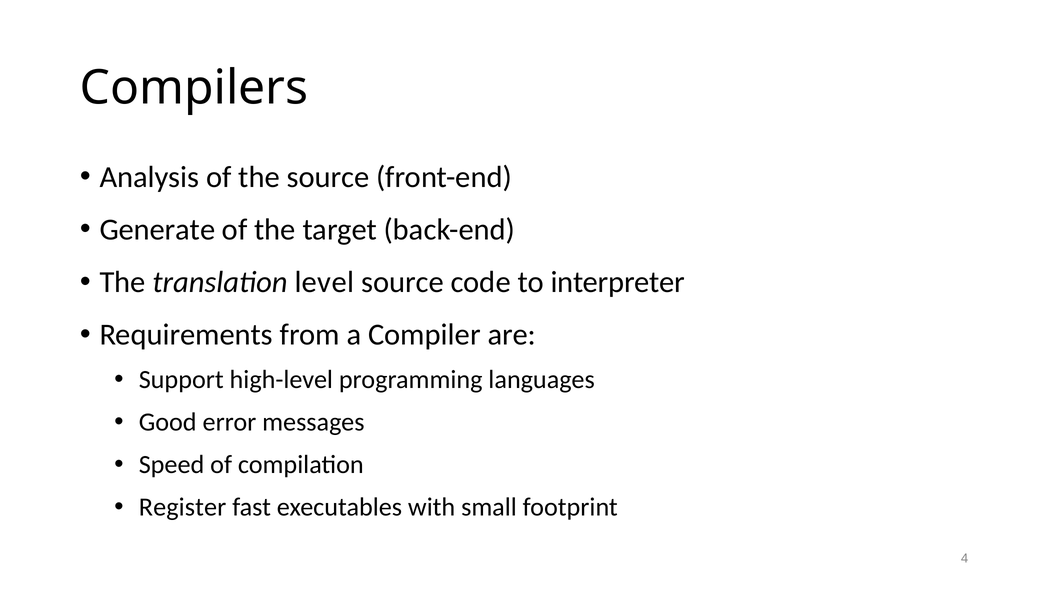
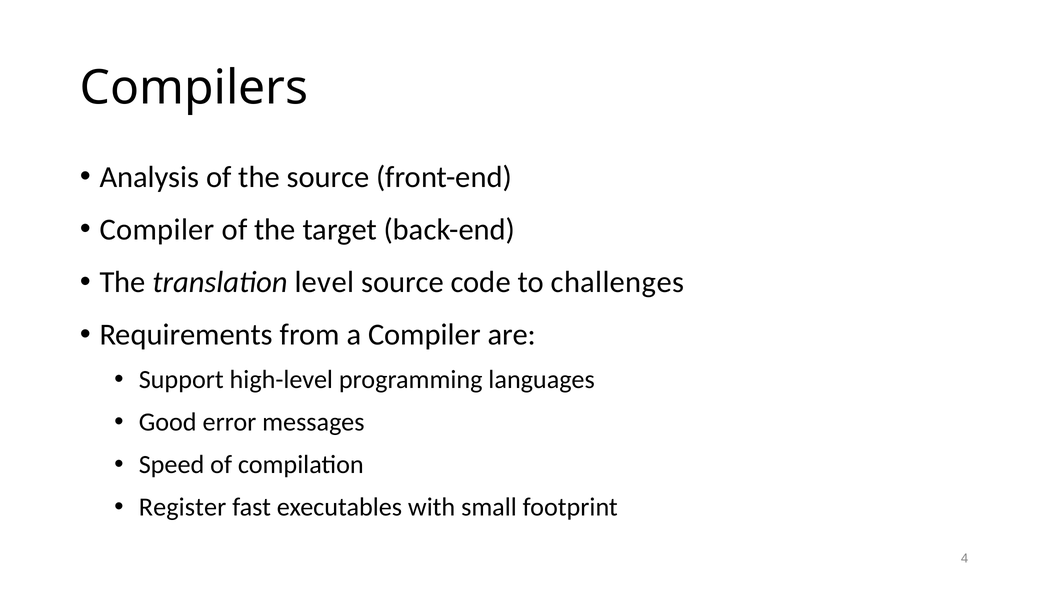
Generate: Generate -> Compiler (157, 230)
interpreter: interpreter -> challenges (617, 283)
